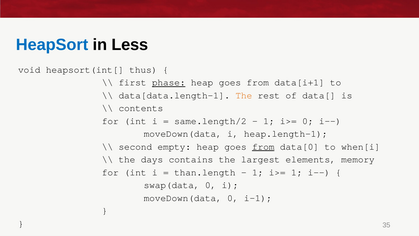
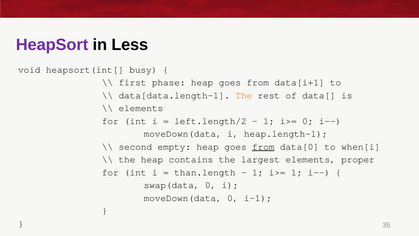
HeapSort colour: blue -> purple (52, 45)
thus: thus -> busy (143, 70)
phase underline: present -> none (169, 82)
contents: contents -> elements (141, 108)
same.length/2: same.length/2 -> left.length/2 (210, 121)
the days: days -> heap (152, 159)
memory: memory -> proper (358, 159)
